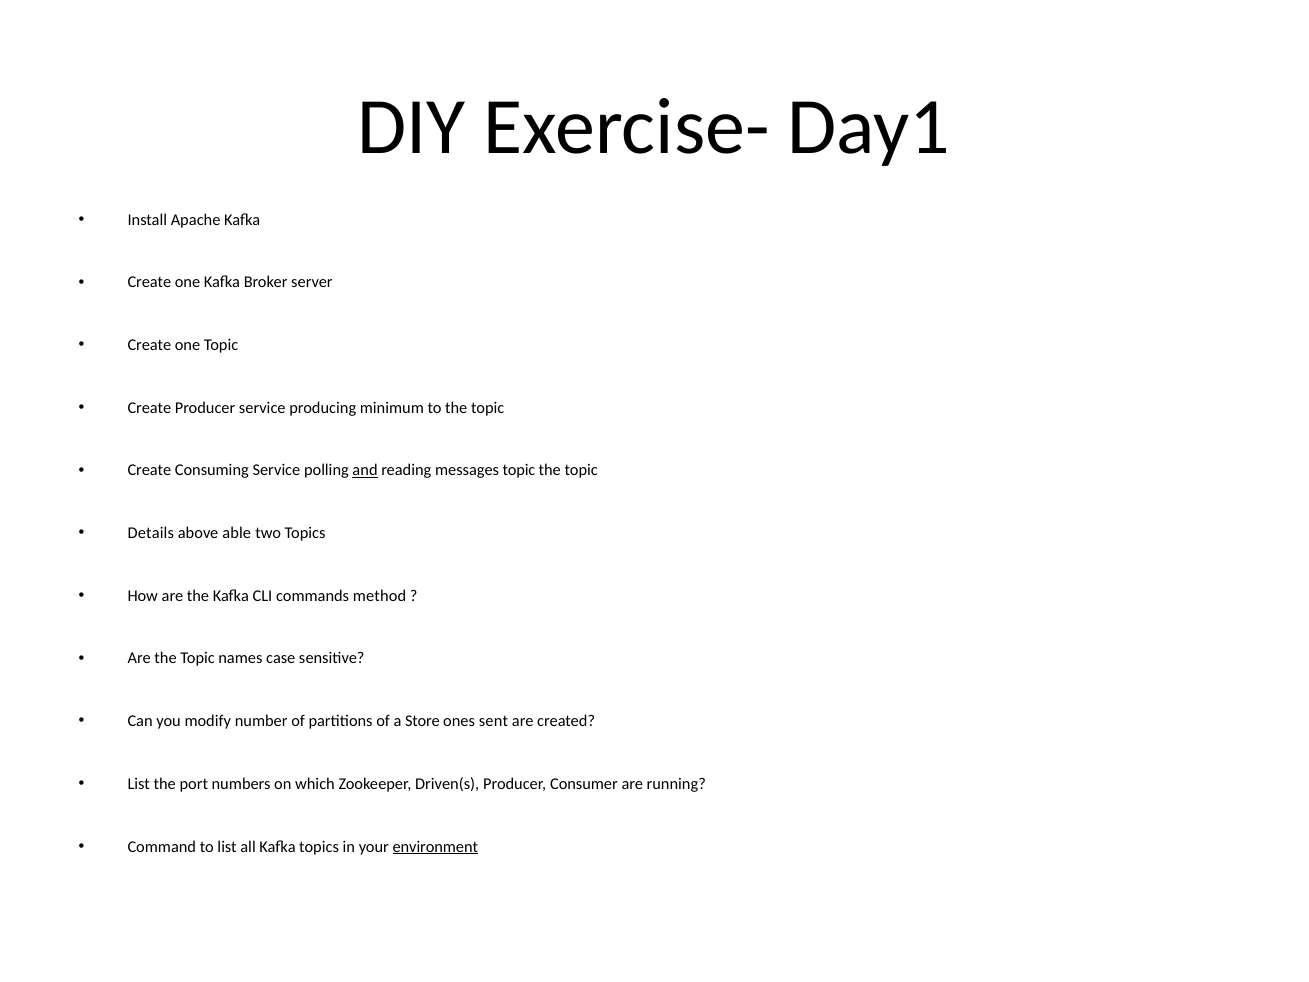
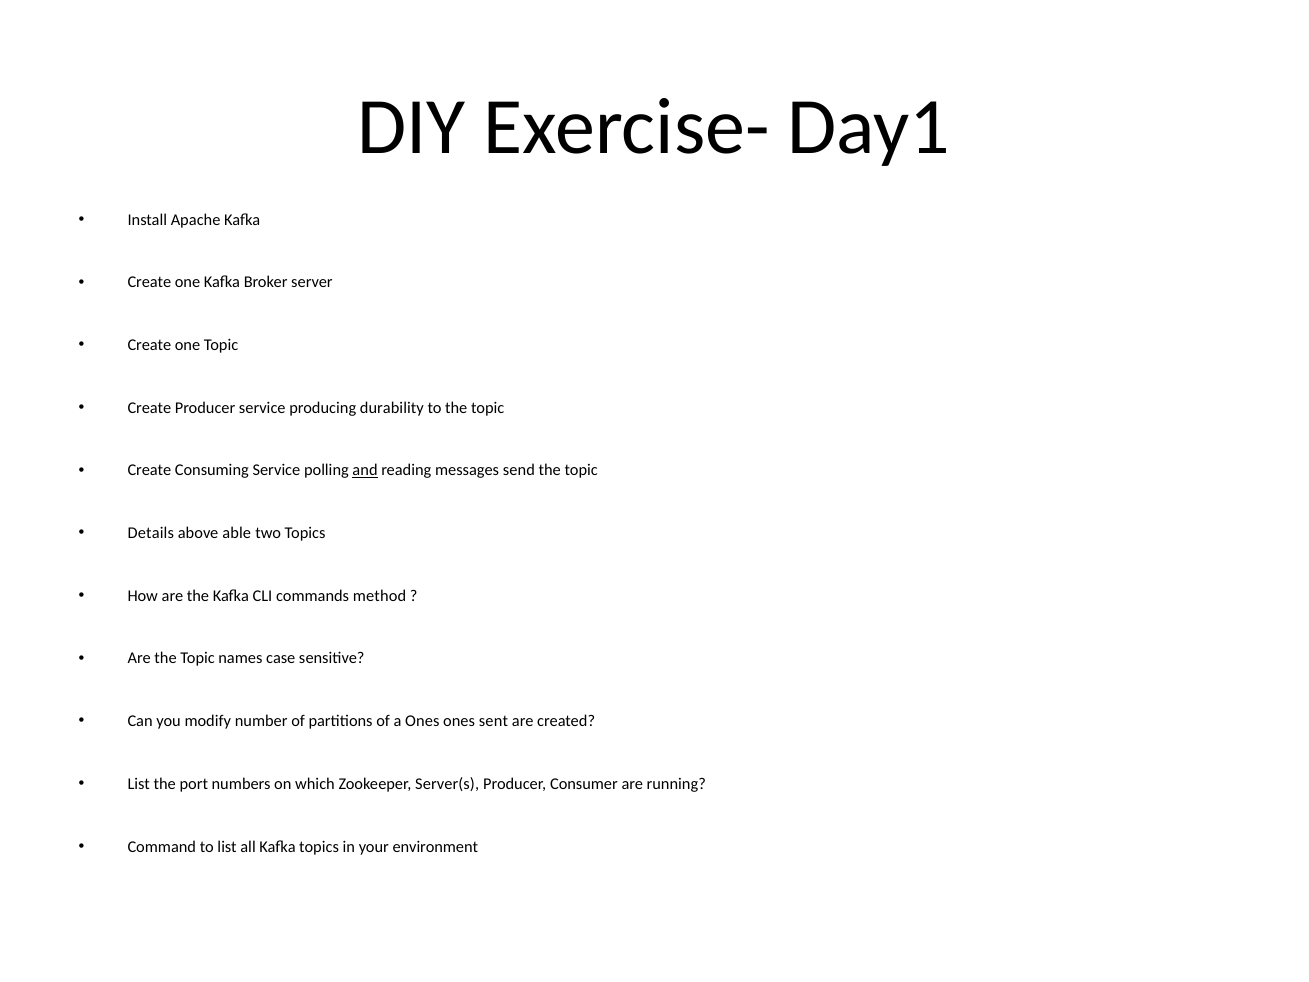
minimum: minimum -> durability (392, 408)
messages topic: topic -> send (519, 470)
a Store: Store -> Ones (422, 721)
Driven(s: Driven(s -> Server(s (447, 784)
environment underline: present -> none (435, 846)
